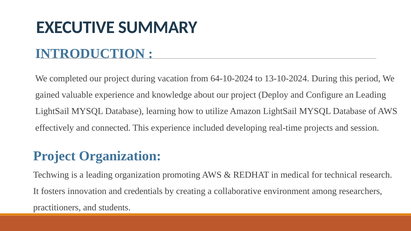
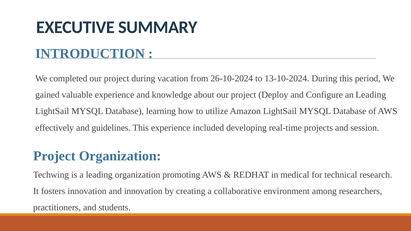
64-10-2024: 64-10-2024 -> 26-10-2024 (232, 79)
connected: connected -> guidelines (111, 128)
and credentials: credentials -> innovation (143, 191)
